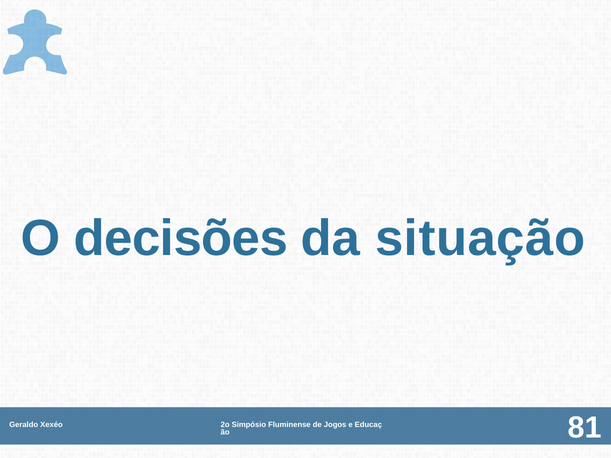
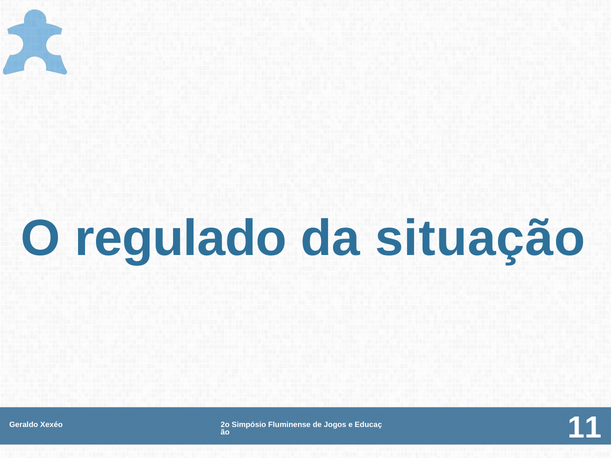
decisões: decisões -> regulado (181, 238)
81: 81 -> 11 (585, 428)
